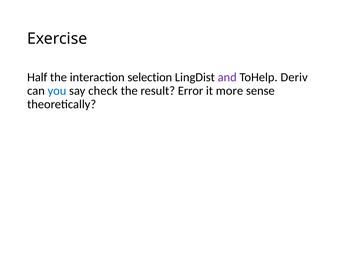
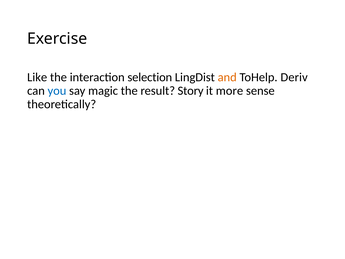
Half: Half -> Like (37, 77)
and colour: purple -> orange (227, 77)
check: check -> magic (103, 91)
Error: Error -> Story (191, 91)
